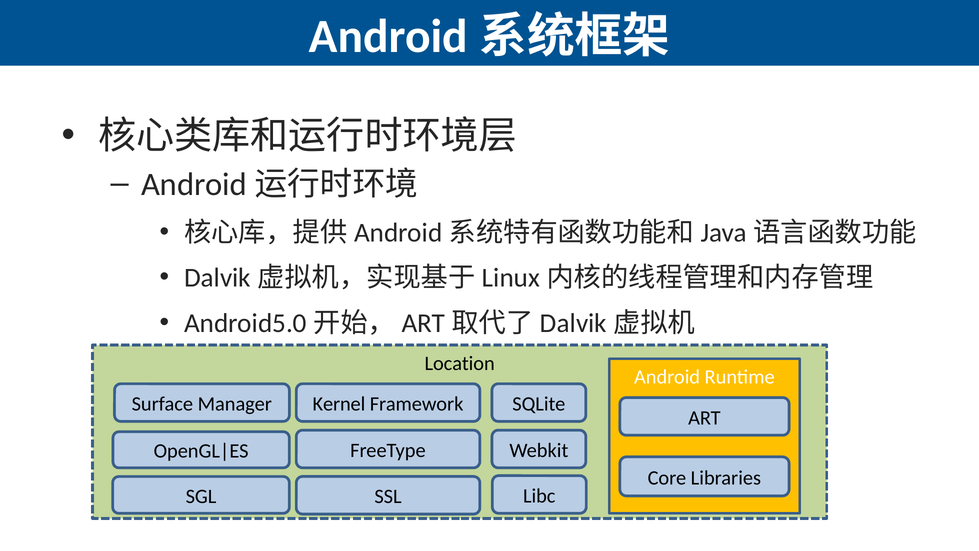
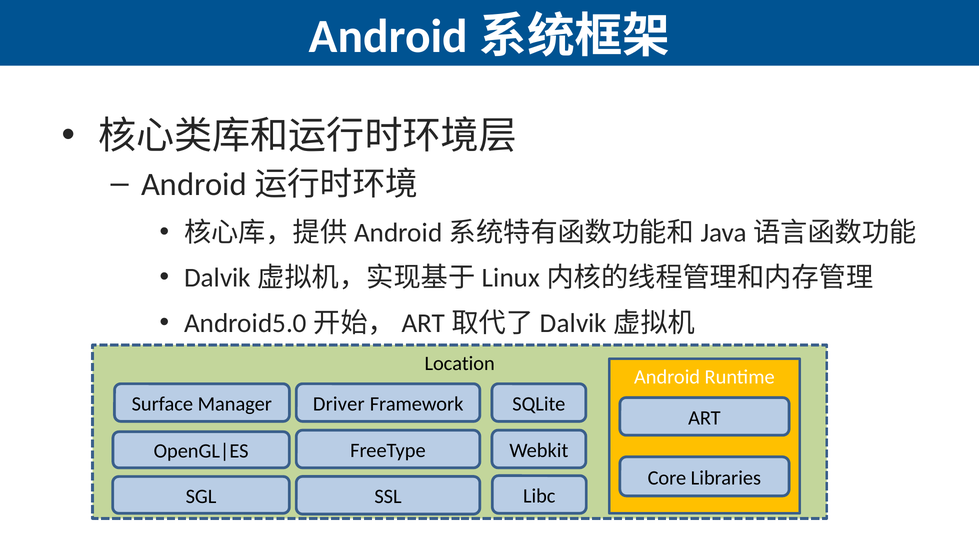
Kernel: Kernel -> Driver (339, 404)
